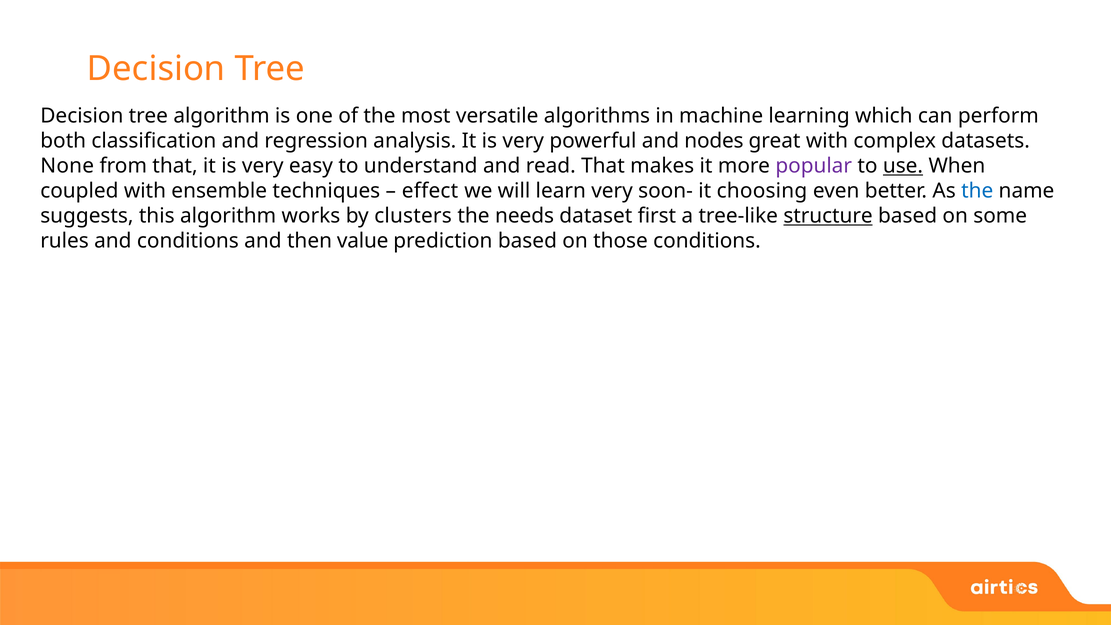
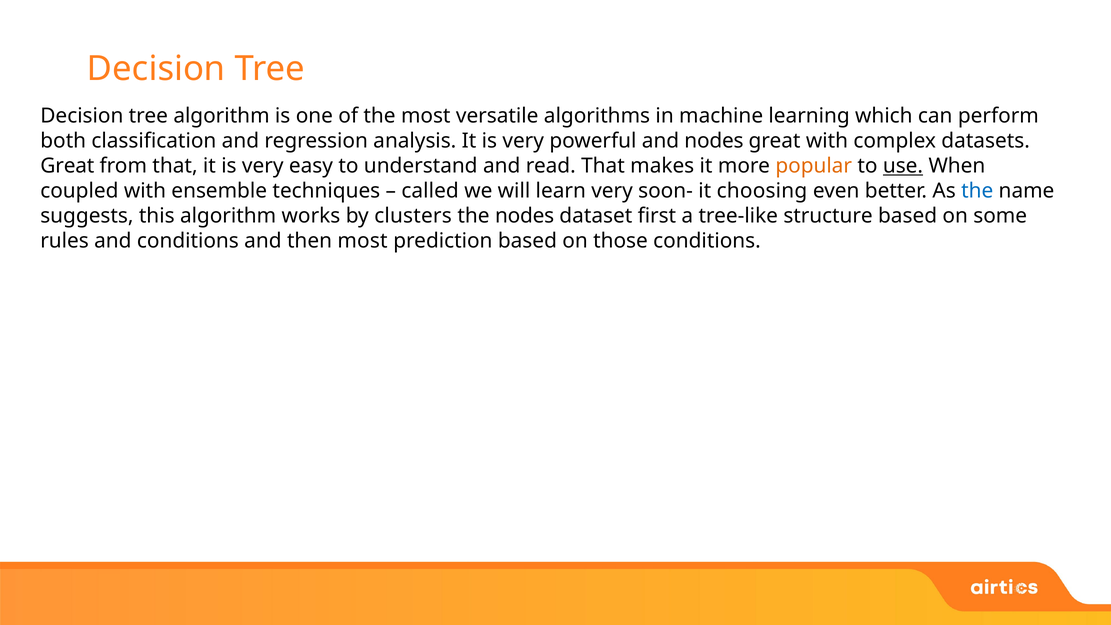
None: None -> Great (67, 166)
popular colour: purple -> orange (814, 166)
effect: effect -> called (430, 191)
the needs: needs -> nodes (525, 216)
structure underline: present -> none (828, 216)
then value: value -> most (363, 241)
